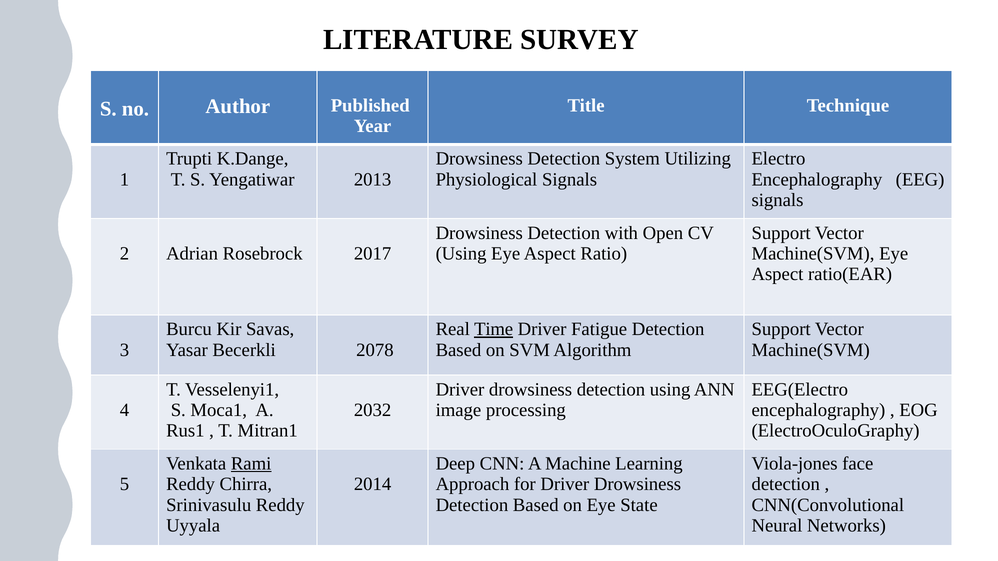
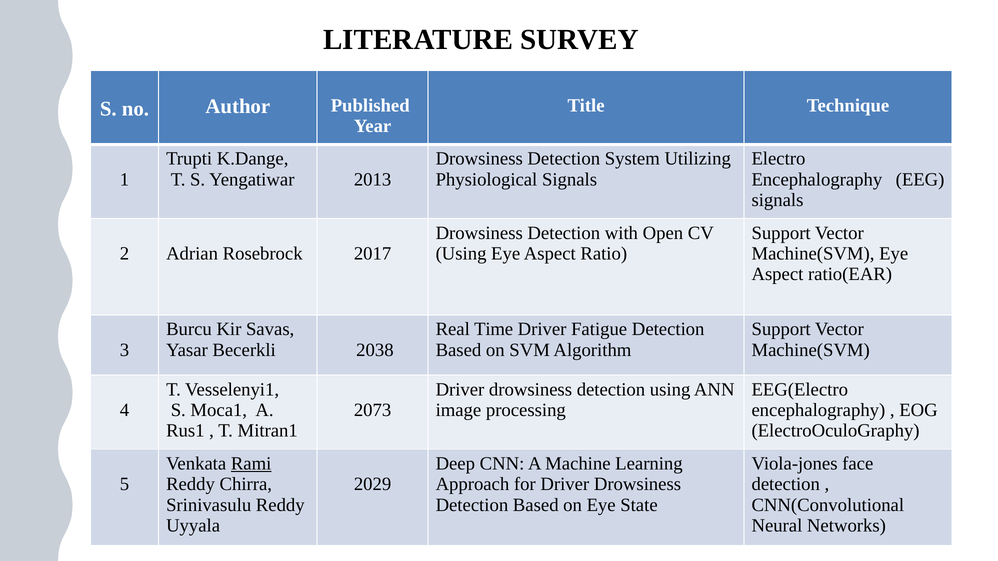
Time underline: present -> none (494, 329)
2078: 2078 -> 2038 (375, 350)
2032: 2032 -> 2073 (373, 410)
2014: 2014 -> 2029 (373, 485)
